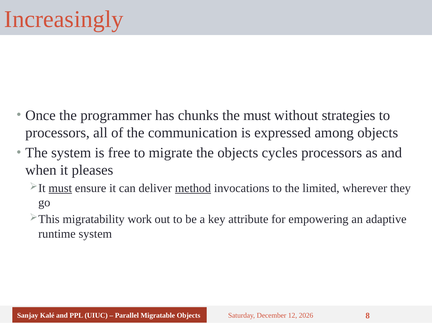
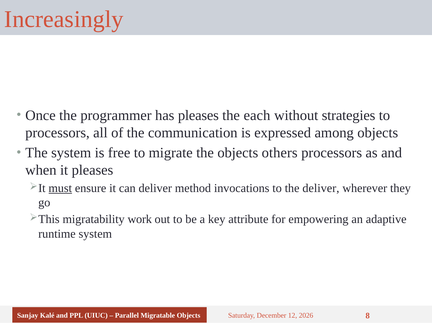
has chunks: chunks -> pleases (198, 115)
the must: must -> each (257, 115)
cycles: cycles -> others (280, 153)
method underline: present -> none (193, 188)
the limited: limited -> deliver (321, 188)
